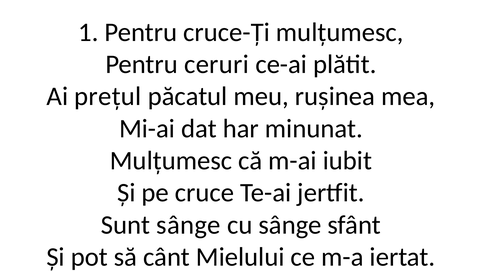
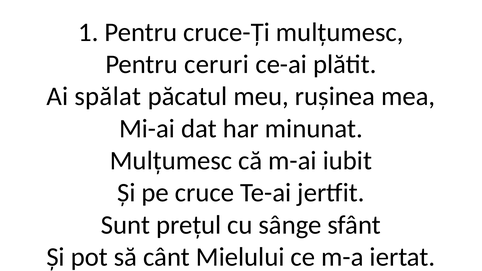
prețul: prețul -> spălat (108, 96)
Sunt sânge: sânge -> prețul (189, 225)
